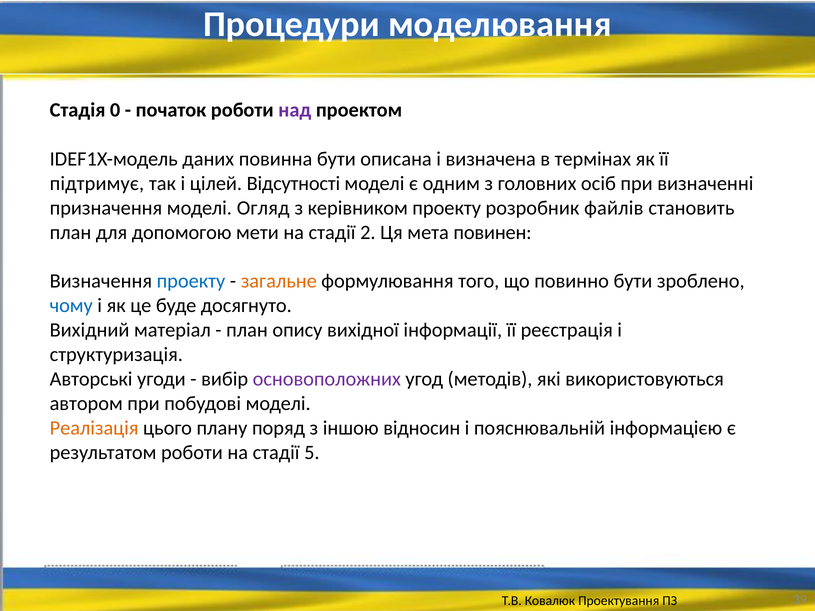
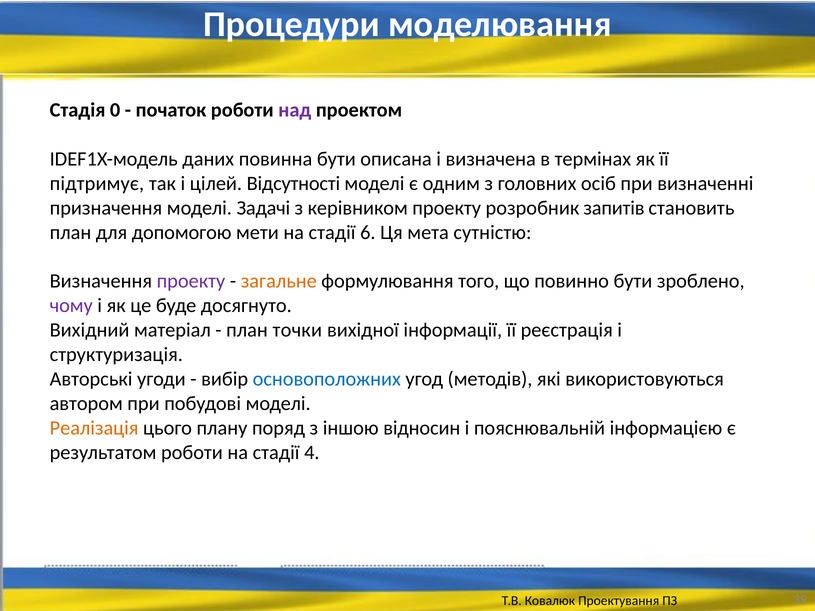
Огляд: Огляд -> Задачі (263, 208)
файлів: файлів -> запитів (614, 208)
2: 2 -> 6 (368, 232)
повинен: повинен -> сутністю (492, 232)
проекту colour: blue -> purple (191, 281)
чому colour: blue -> purple (71, 306)
опису: опису -> точки (297, 330)
основоположних colour: purple -> blue (327, 379)
5: 5 -> 4 (312, 453)
